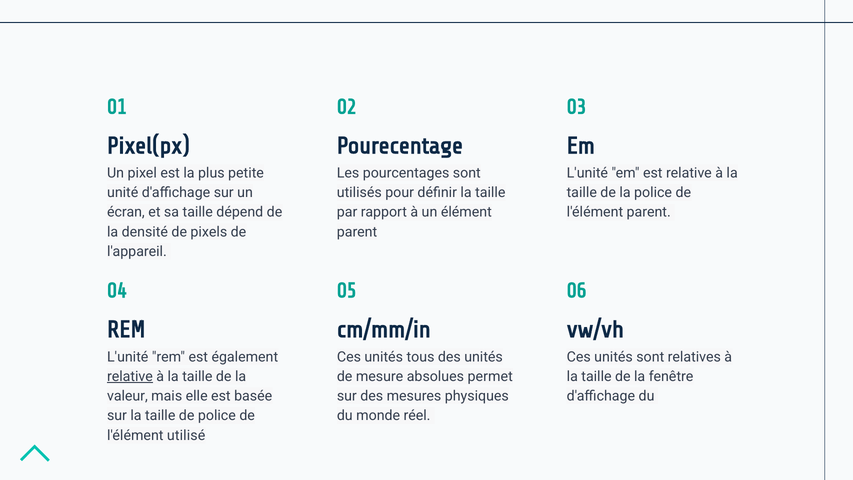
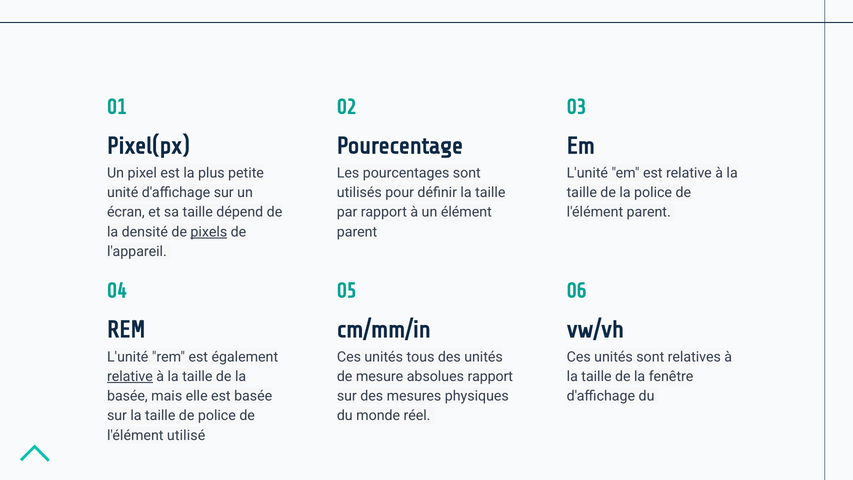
pixels underline: none -> present (209, 232)
absolues permet: permet -> rapport (490, 376)
valeur: valeur -> basée (127, 396)
